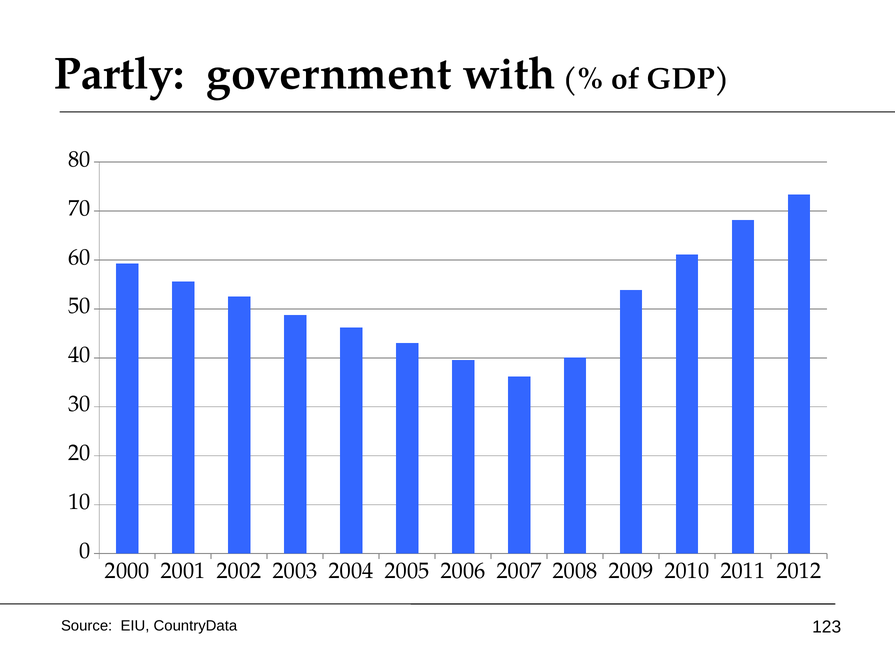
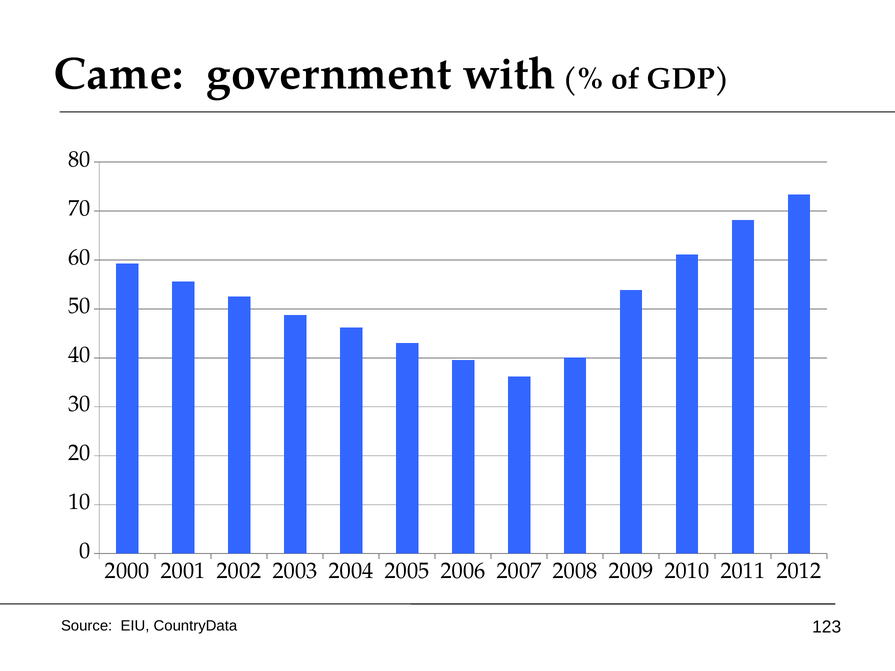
Partly: Partly -> Came (119, 74)
